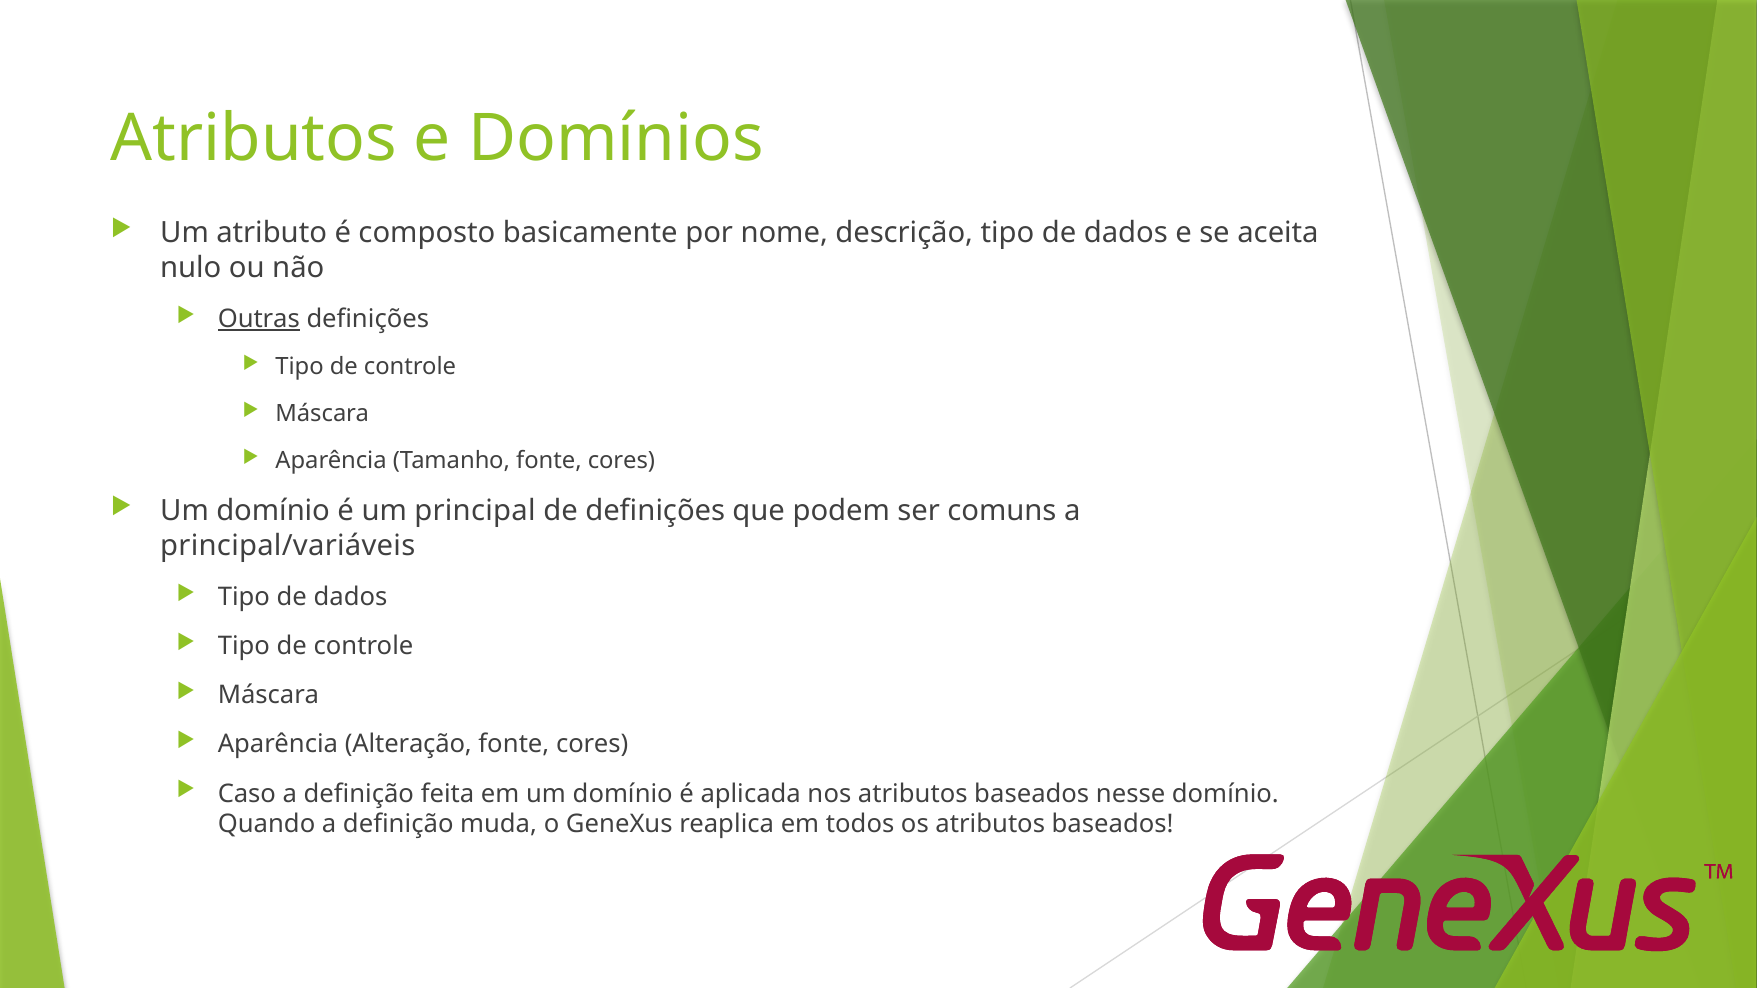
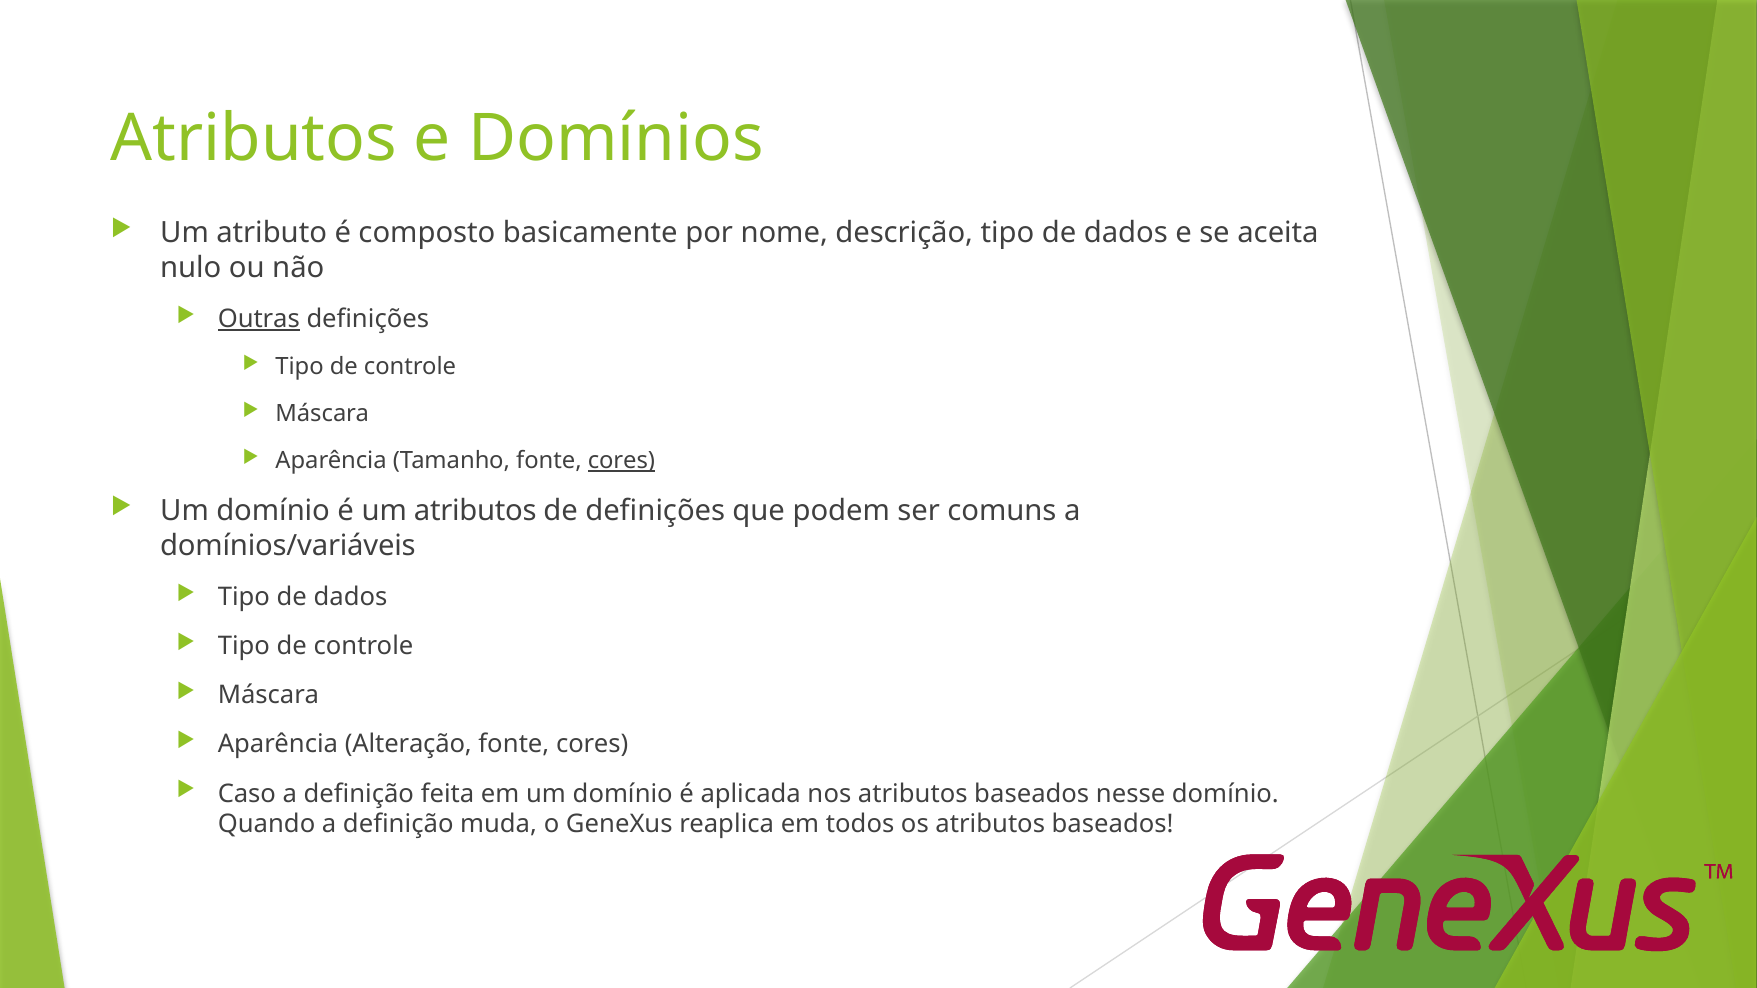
cores underline: none -> present (621, 461)
um principal: principal -> atributos (475, 511)
principal/variáveis: principal/variáveis -> domínios/variáveis (288, 546)
